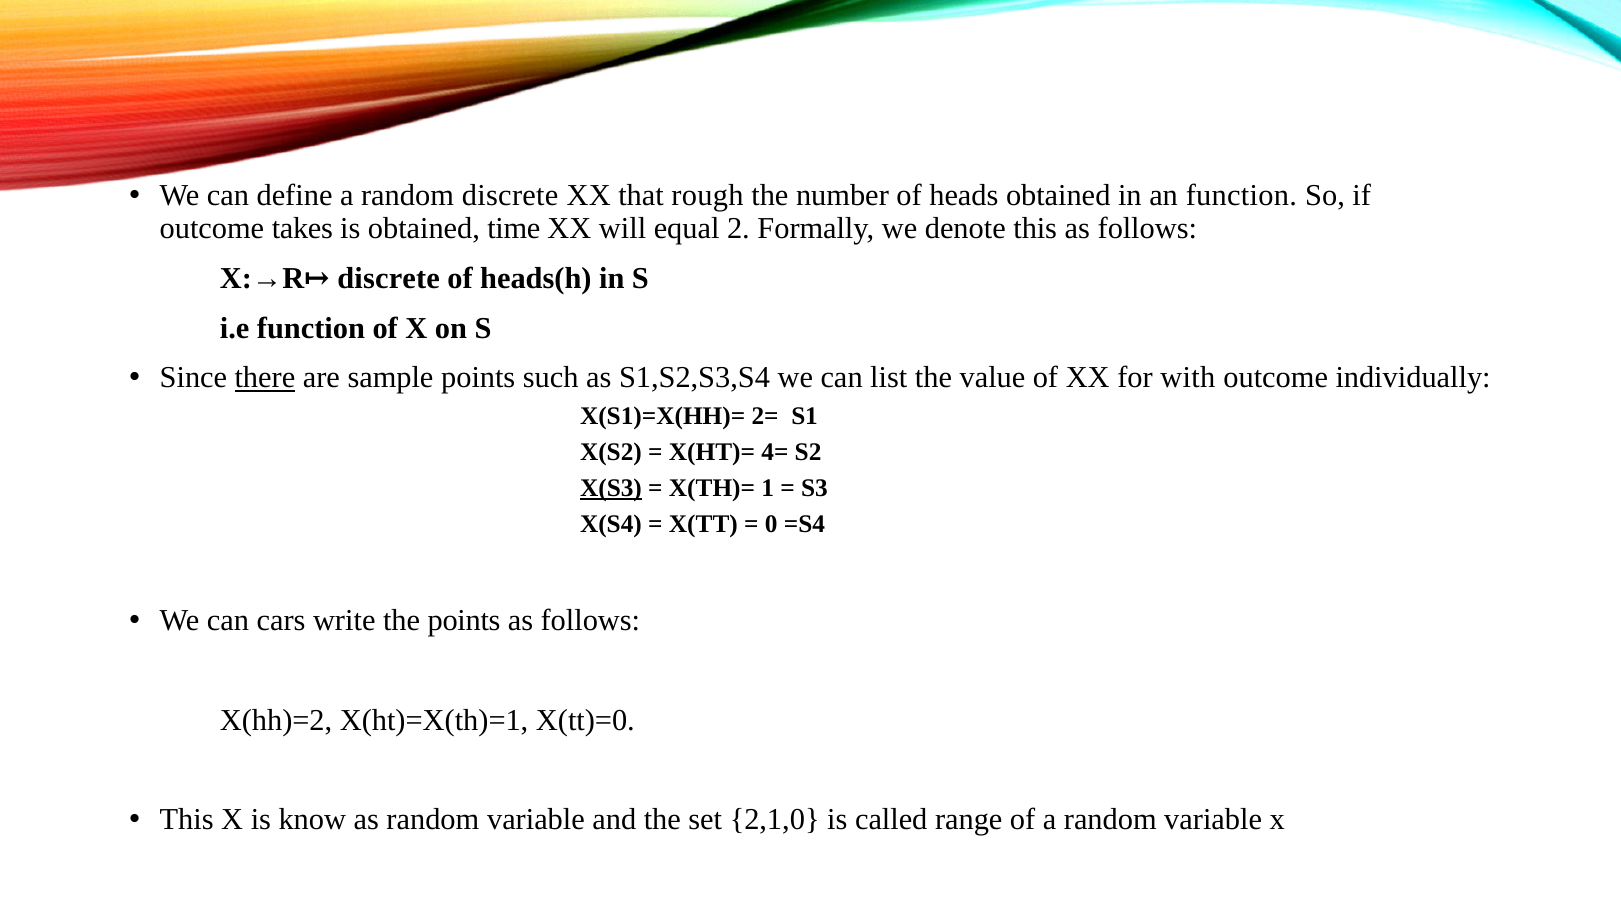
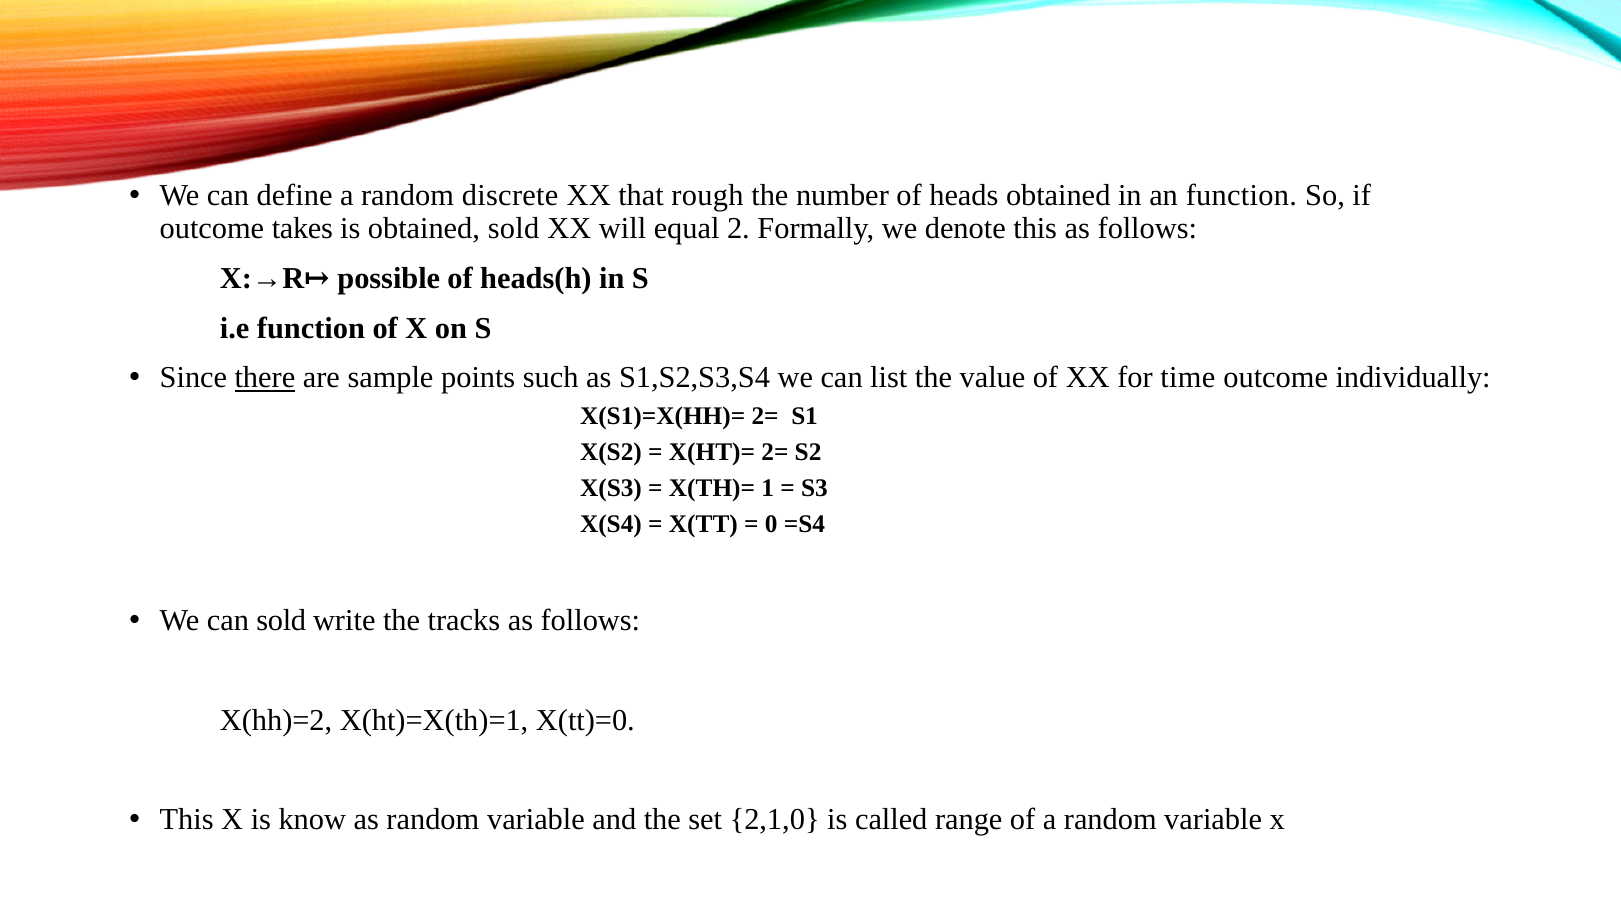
obtained time: time -> sold (514, 229)
discrete: discrete -> possible (389, 278)
with: with -> time (1188, 378)
X(HT)= 4=: 4= -> 2= (775, 452)
X(S3 underline: present -> none (611, 488)
can cars: cars -> sold (281, 620)
the points: points -> tracks (464, 620)
